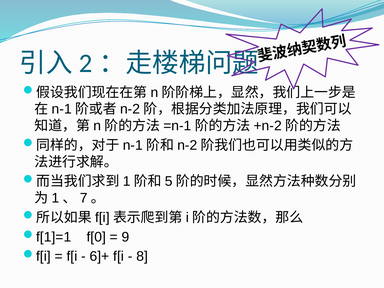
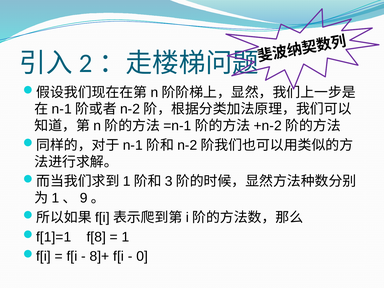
5: 5 -> 3 (169, 181)
7: 7 -> 9 (84, 198)
f[0: f[0 -> f[8 (96, 237)
9: 9 -> 1 (126, 237)
6]+: 6]+ -> 8]+ (100, 256)
8: 8 -> 0 (142, 256)
